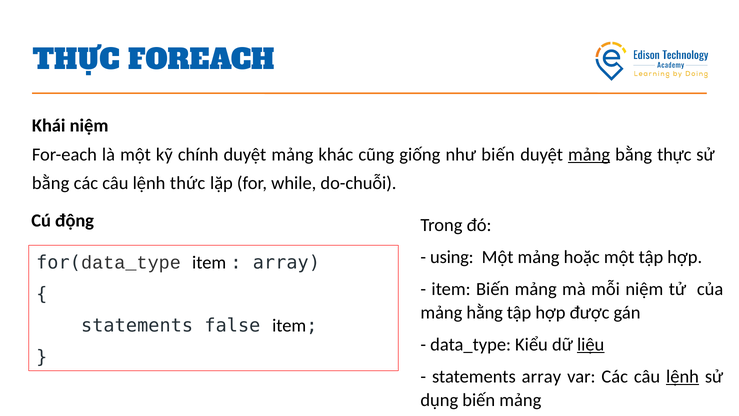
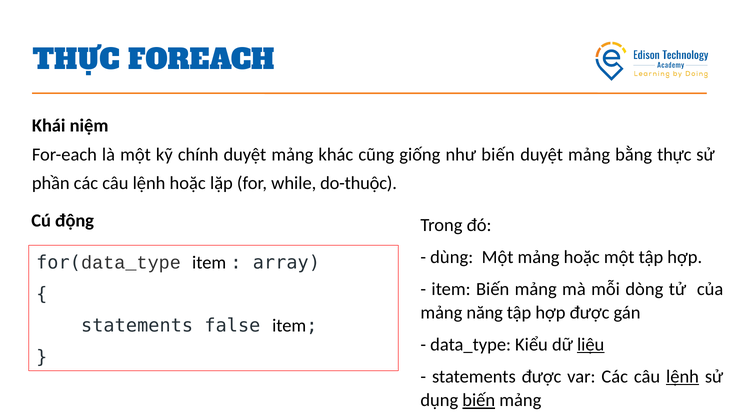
mảng underline: present -> none (589, 154)
bằng: bằng -> phần (51, 183)
lệnh thức: thức -> hoặc (188, 183)
do-chuỗi: do-chuỗi -> do-thuộc (359, 183)
using: using -> dùng (452, 257)
mỗi niệm: niệm -> dòng (644, 289)
hằng: hằng -> năng (485, 312)
statements array: array -> được (542, 376)
biến underline: none -> present (479, 400)
